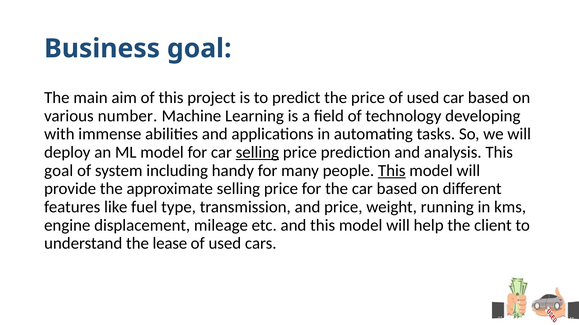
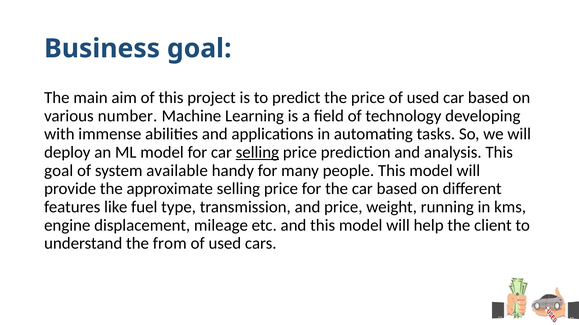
including: including -> available (177, 171)
This underline: present -> none (392, 171)
lease: lease -> from (170, 244)
